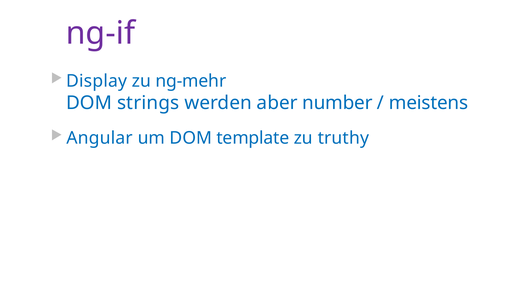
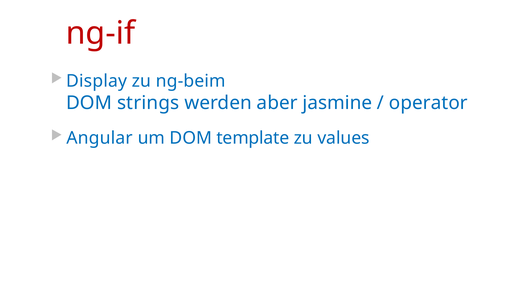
ng-if colour: purple -> red (100, 33)
ng-mehr: ng-mehr -> ng-beim (191, 81)
number: number -> jasmine (337, 103)
meistens: meistens -> operator (428, 103)
truthy: truthy -> values (344, 138)
